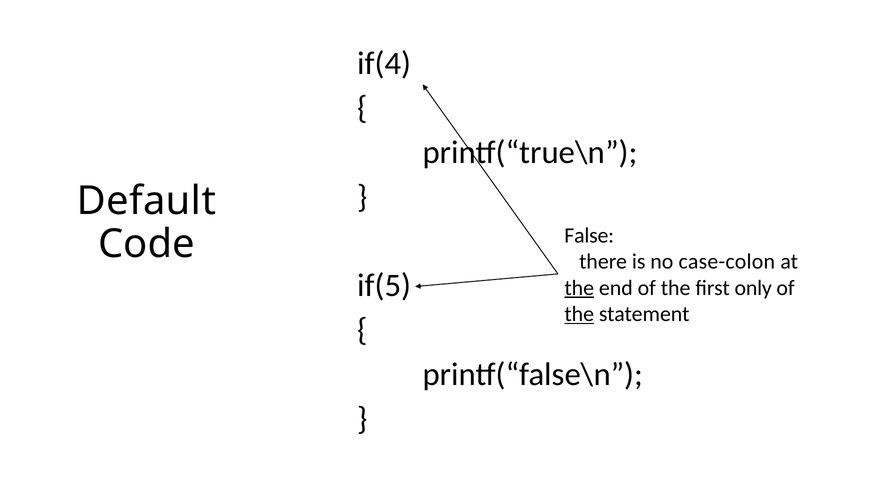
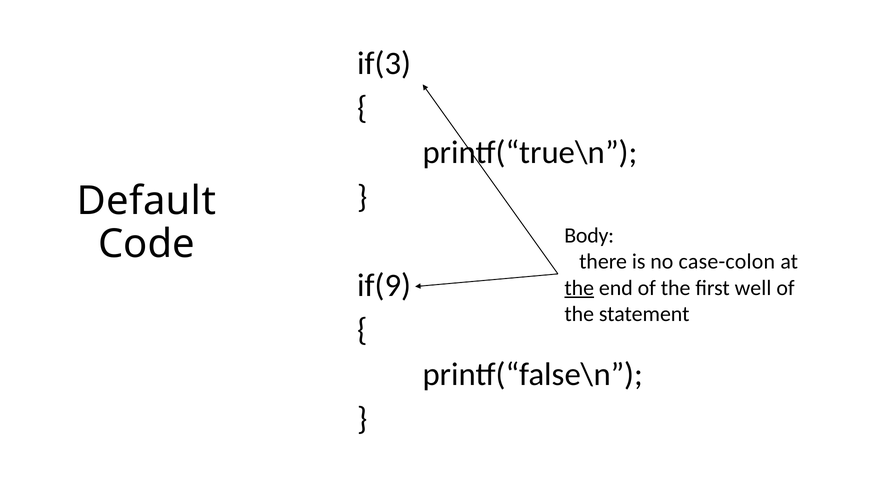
if(4: if(4 -> if(3 (384, 63)
False: False -> Body (589, 236)
if(5: if(5 -> if(9 (384, 286)
only: only -> well (753, 288)
the underline: present -> none (579, 314)
